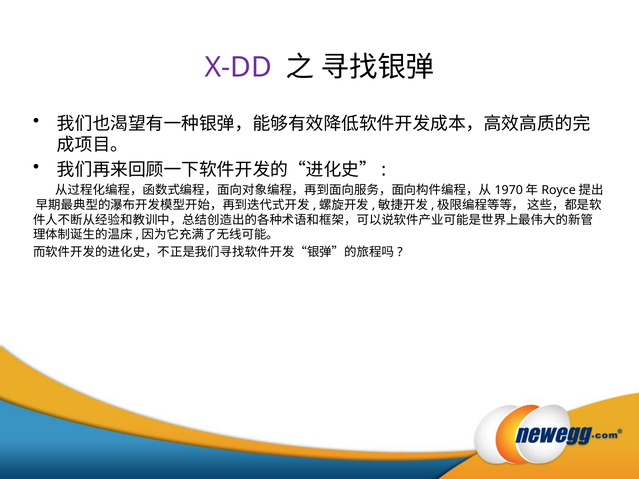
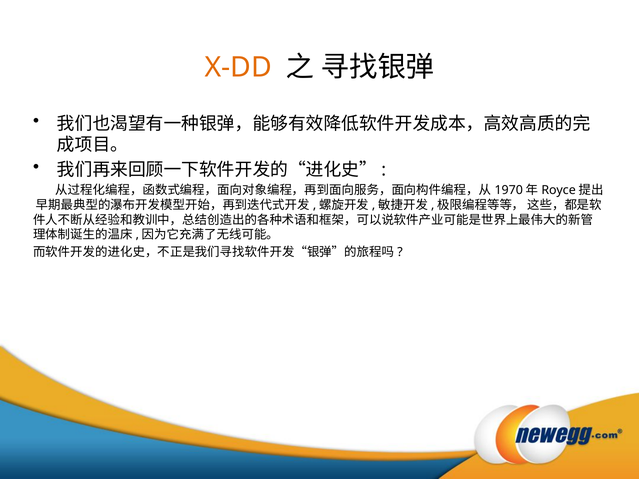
X-DD colour: purple -> orange (238, 67)
